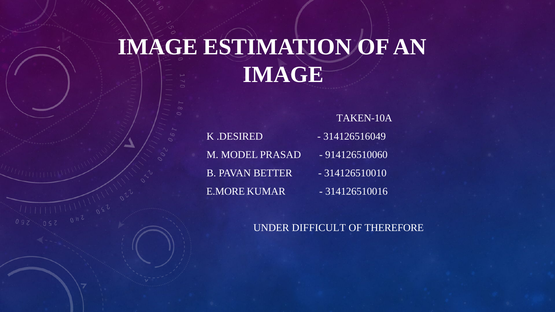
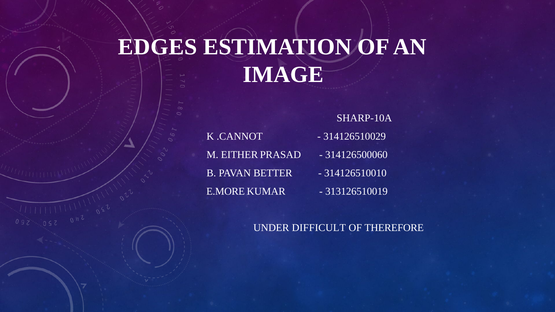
IMAGE: IMAGE -> EDGES (157, 47)
TAKEN-10A: TAKEN-10A -> SHARP-10A (364, 118)
.DESIRED: .DESIRED -> .CANNOT (240, 137)
314126516049: 314126516049 -> 314126510029 (355, 137)
MODEL: MODEL -> EITHER (239, 155)
914126510060: 914126510060 -> 314126500060 (356, 155)
314126510016: 314126510016 -> 313126510019 (356, 191)
